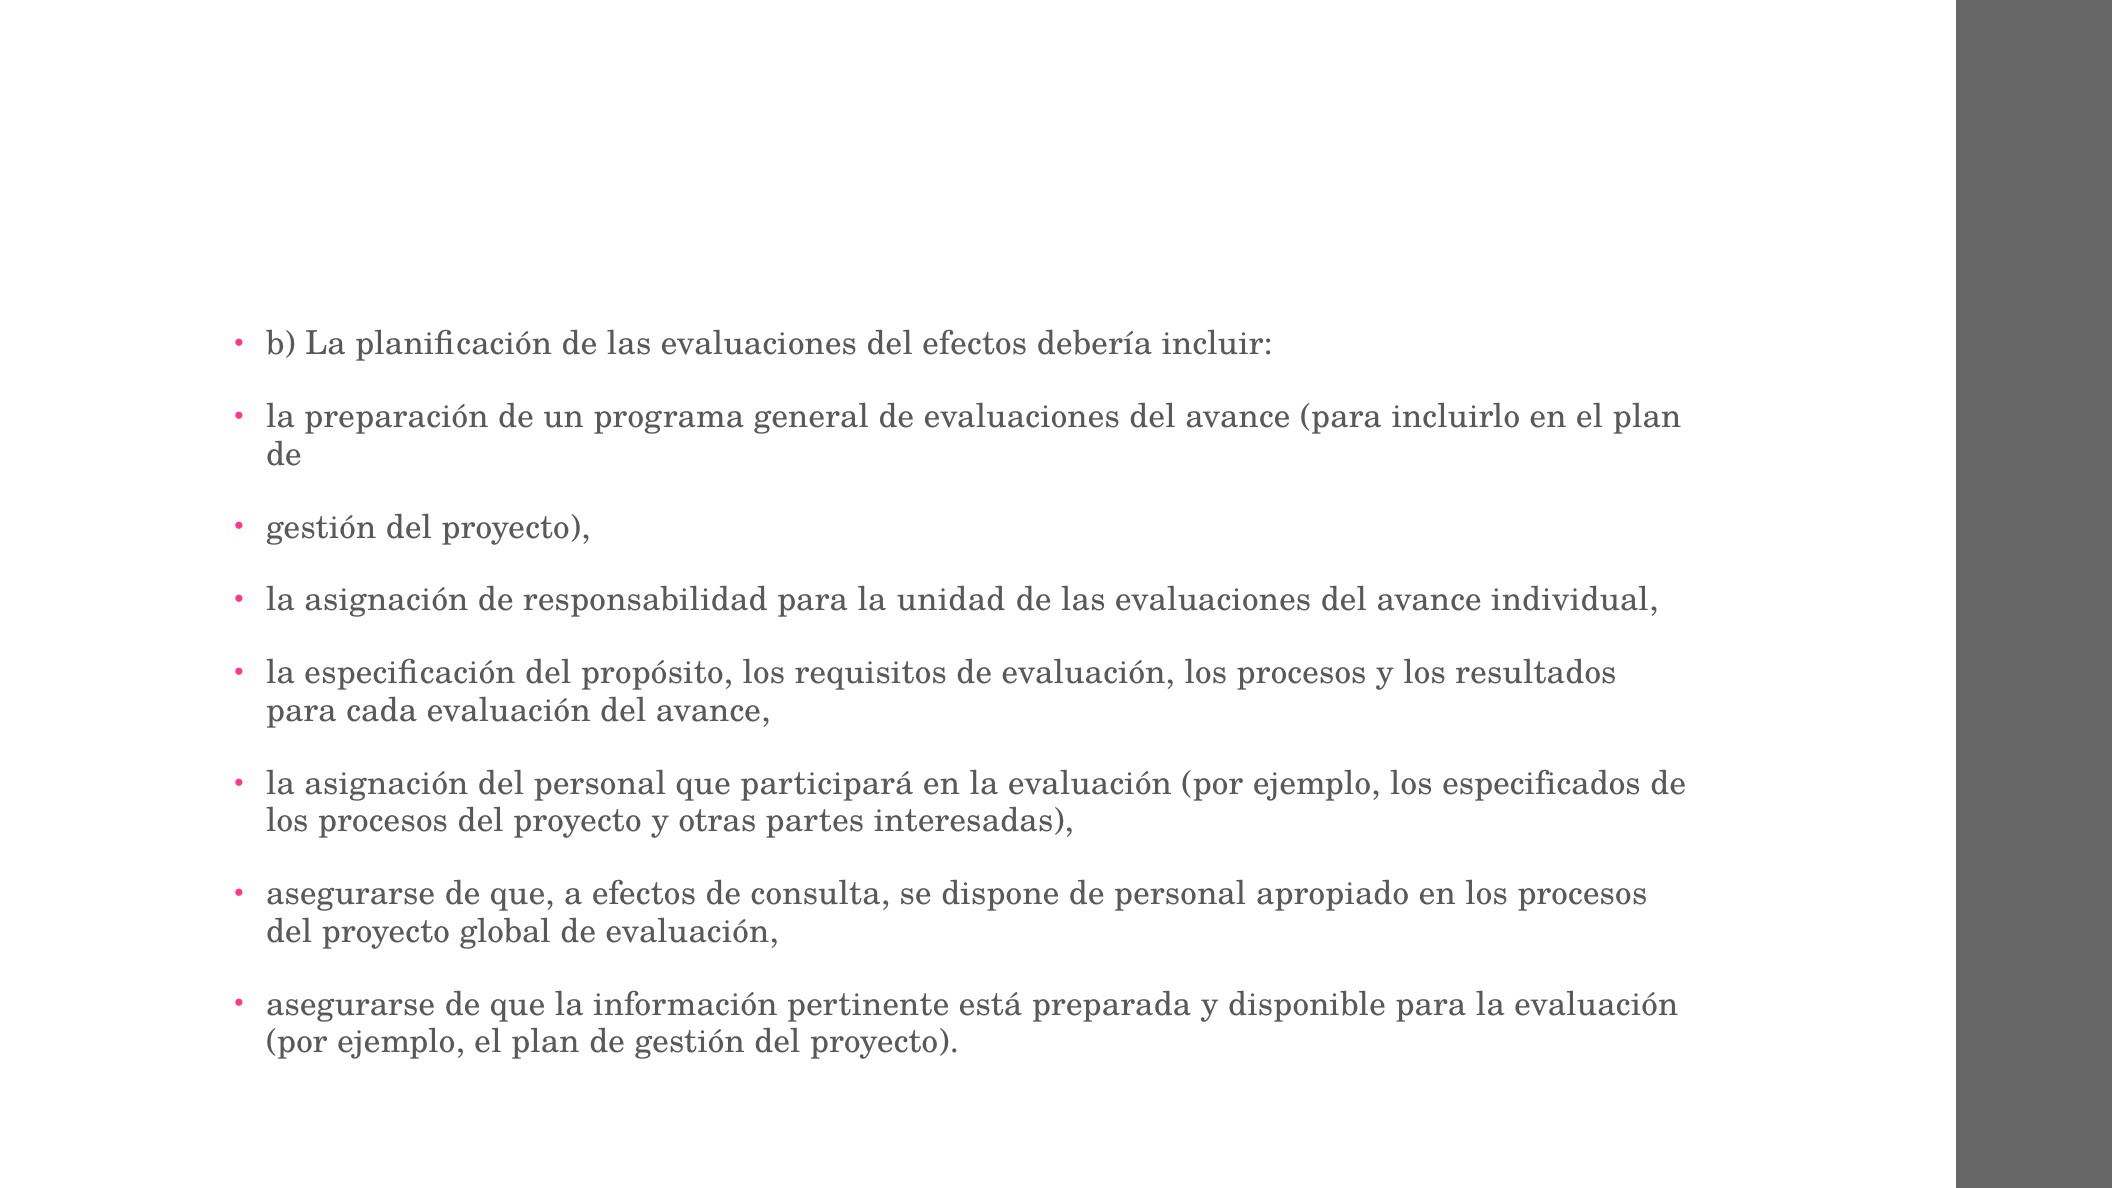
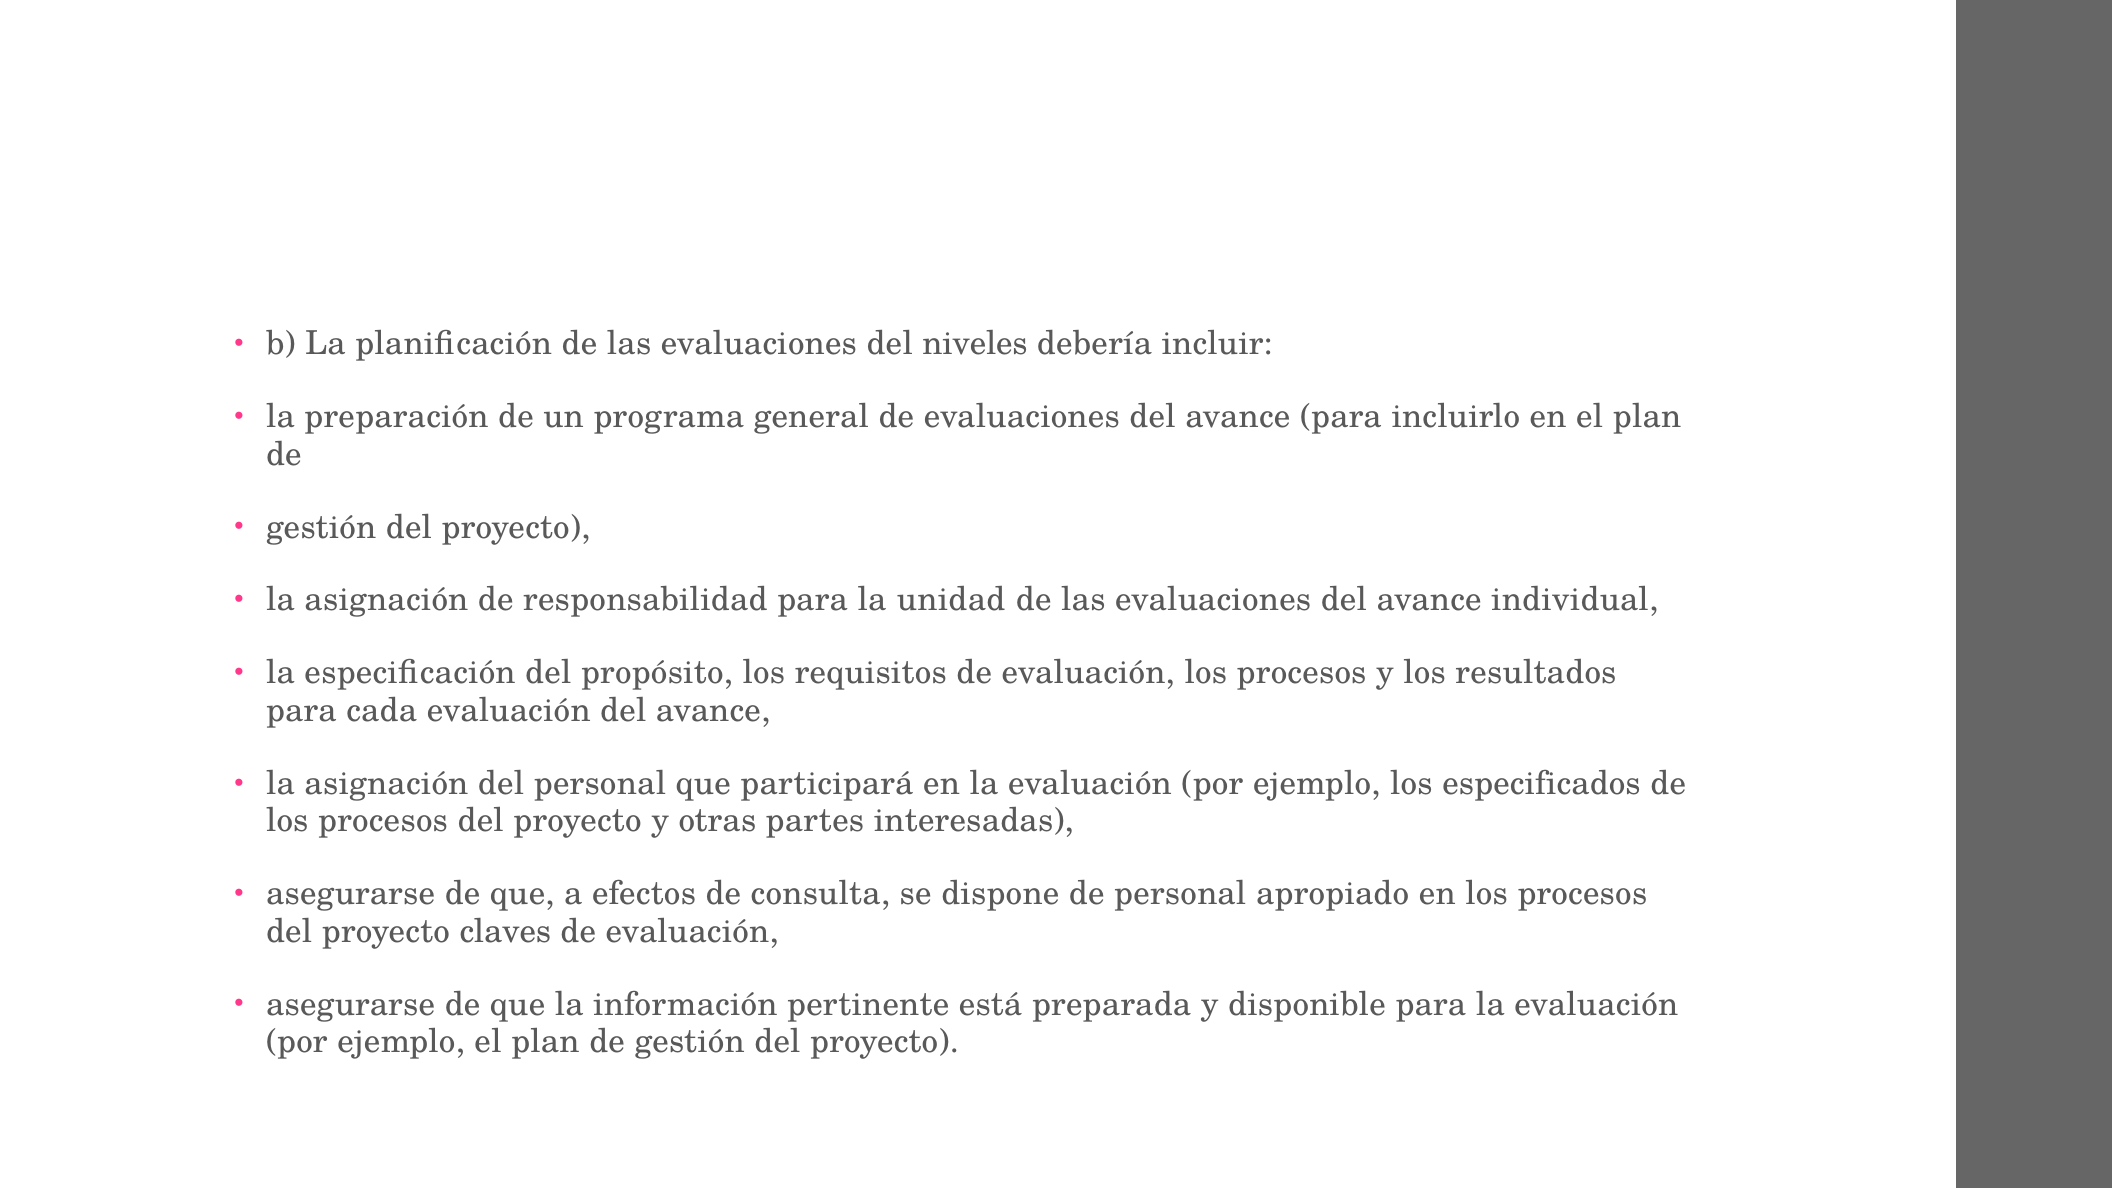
del efectos: efectos -> niveles (975, 344)
global: global -> claves (505, 931)
